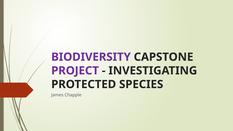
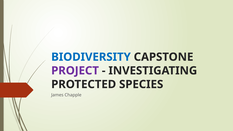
BIODIVERSITY colour: purple -> blue (91, 57)
